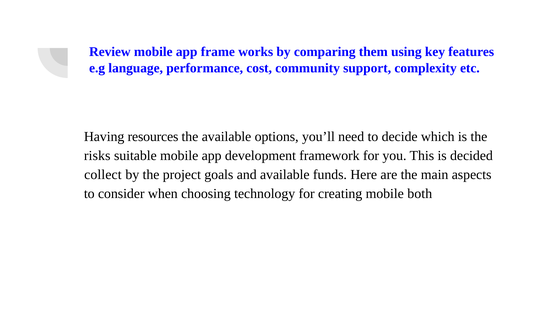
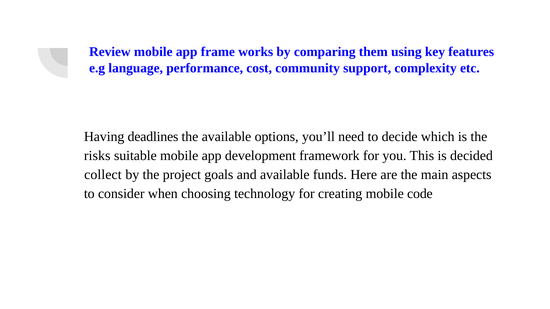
resources: resources -> deadlines (153, 137)
both: both -> code (420, 194)
